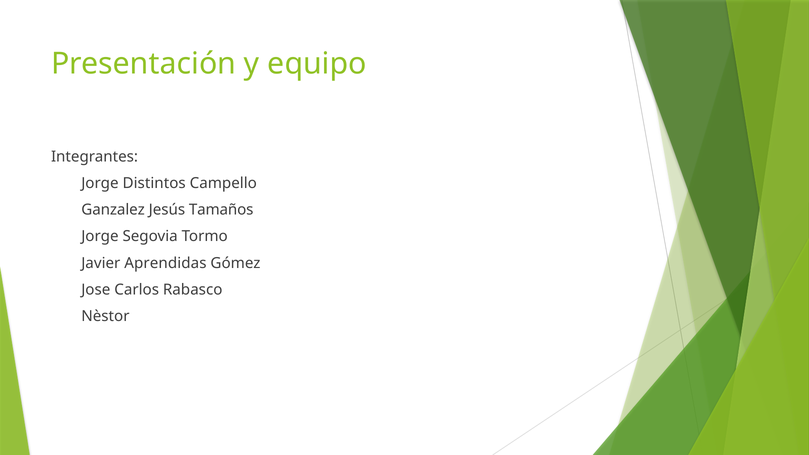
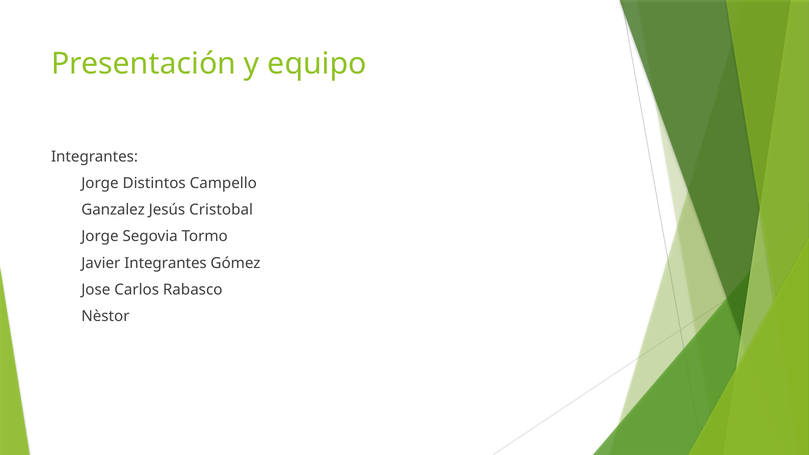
Tamaños: Tamaños -> Cristobal (221, 210)
Javier Aprendidas: Aprendidas -> Integrantes (166, 263)
